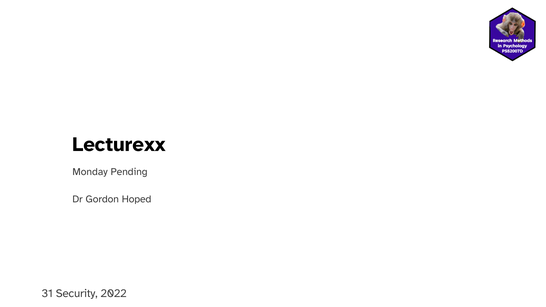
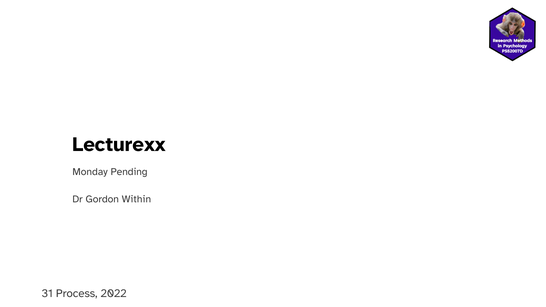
Hoped: Hoped -> Within (136, 199)
Security: Security -> Process (77, 294)
